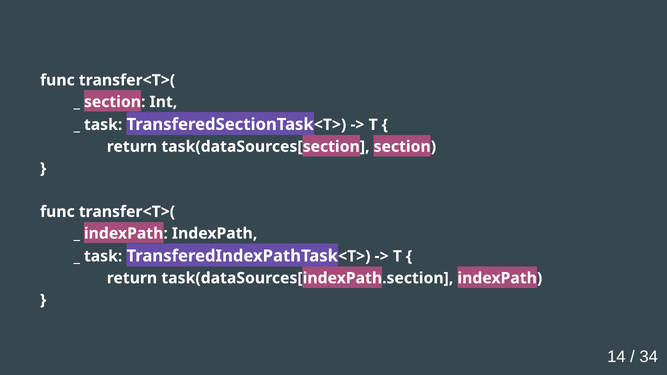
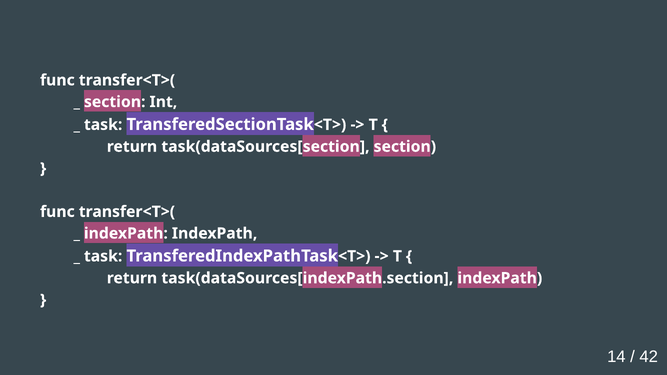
34: 34 -> 42 (649, 357)
